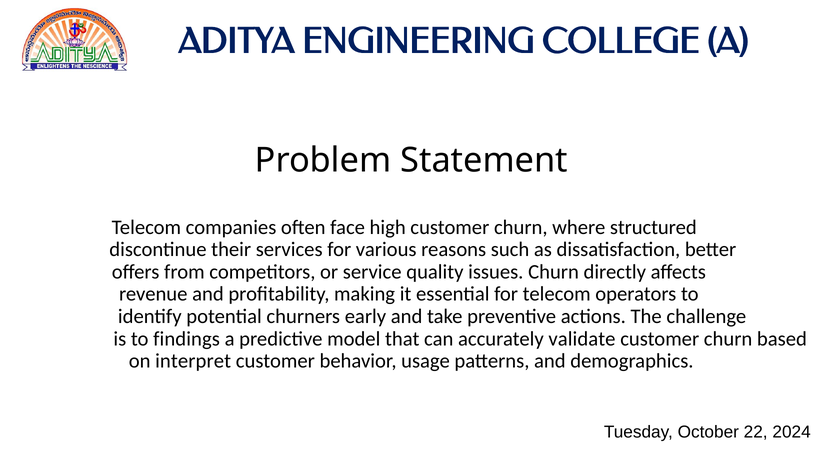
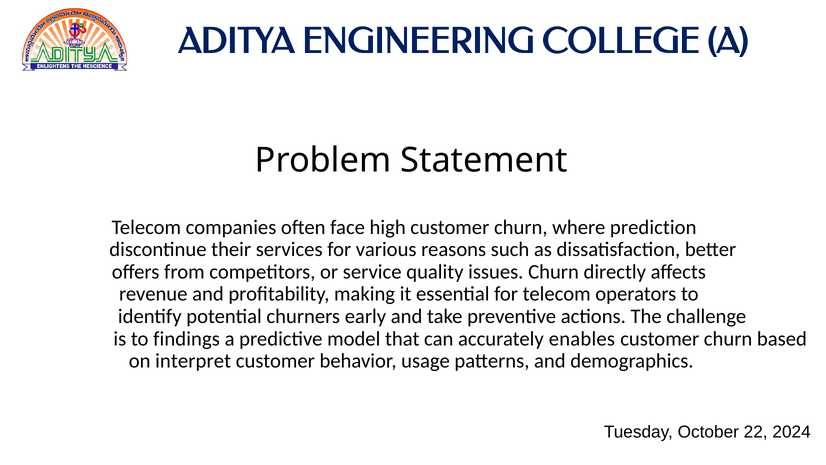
structured: structured -> prediction (653, 227)
validate: validate -> enables (582, 338)
